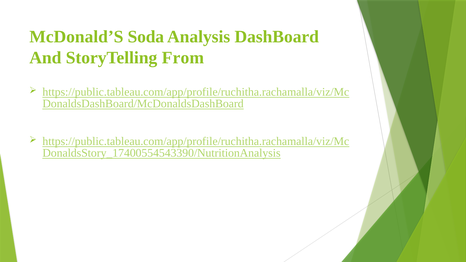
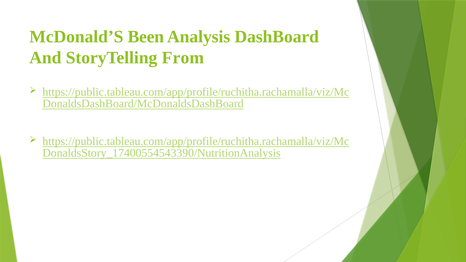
Soda: Soda -> Been (146, 37)
